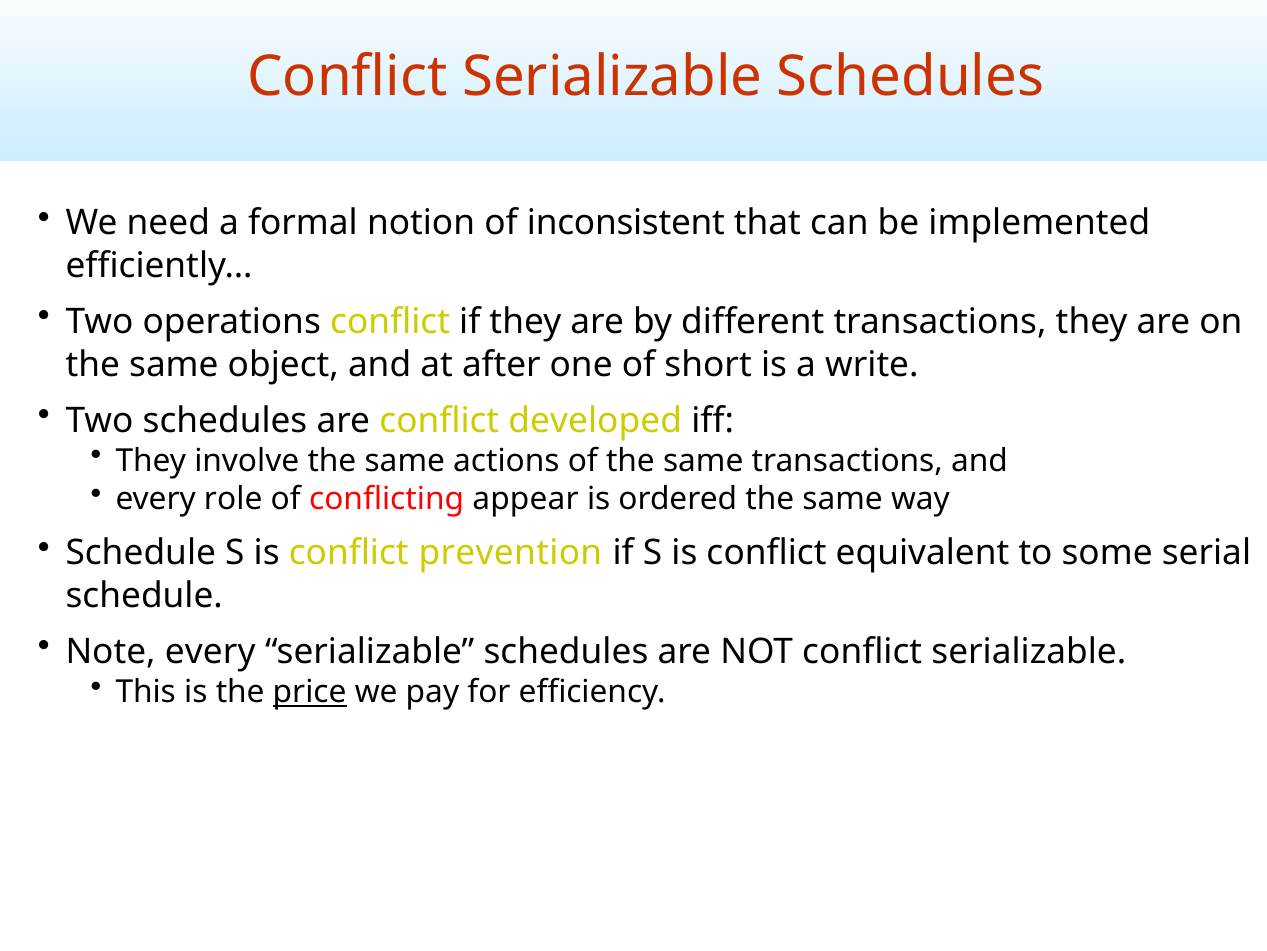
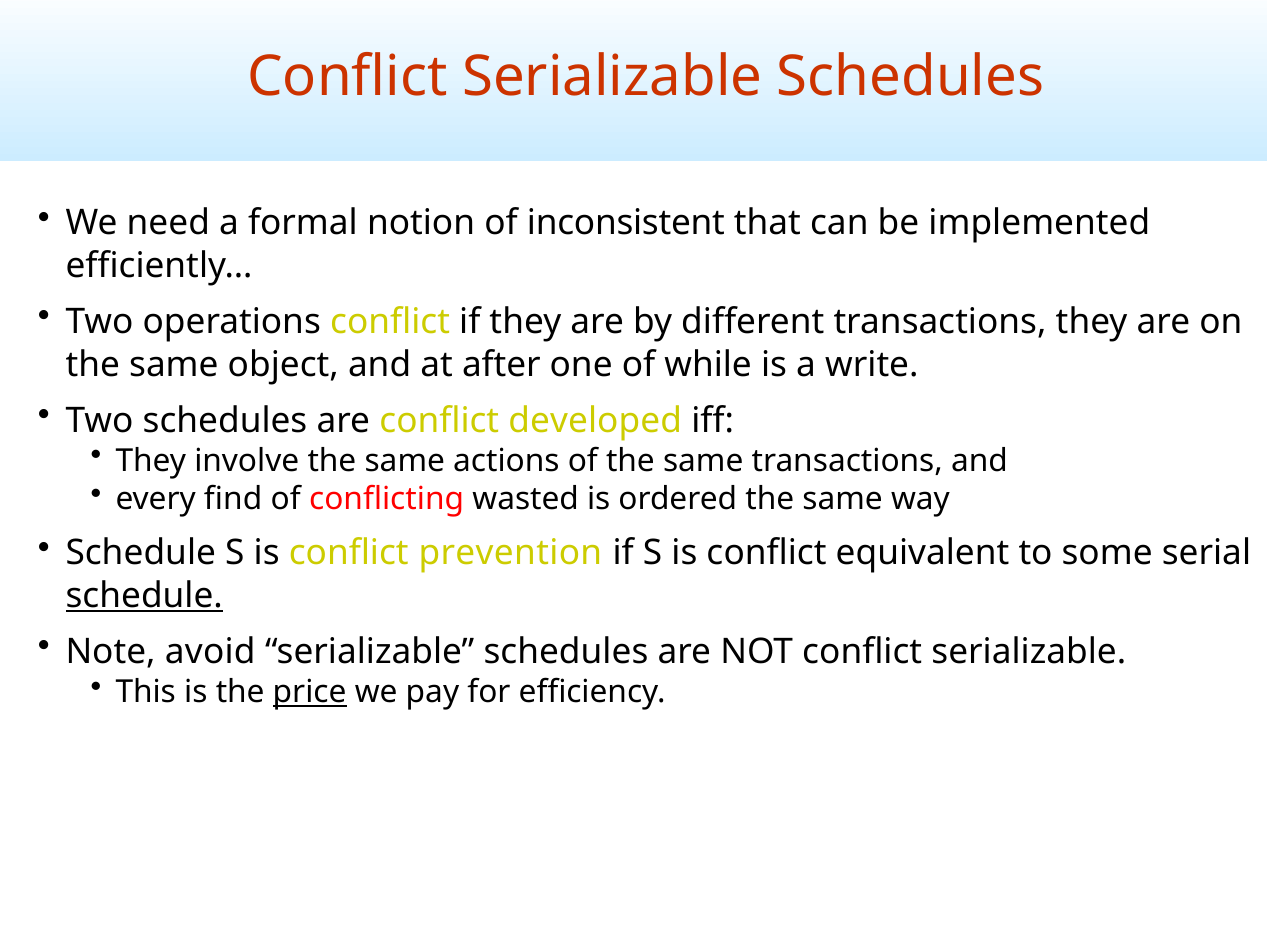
short: short -> while (708, 364)
role: role -> find (233, 498)
appear: appear -> wasted (526, 498)
schedule underline: none -> present (144, 595)
Note every: every -> avoid (210, 652)
